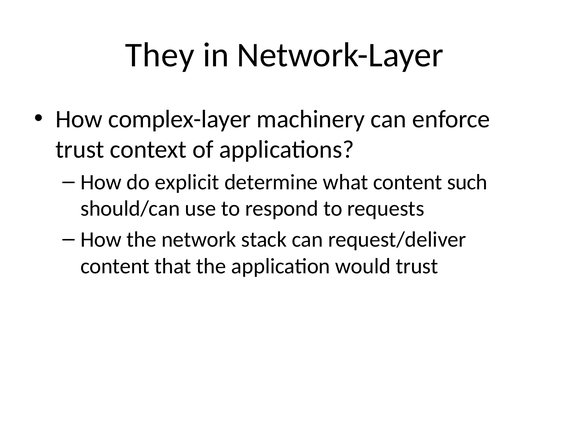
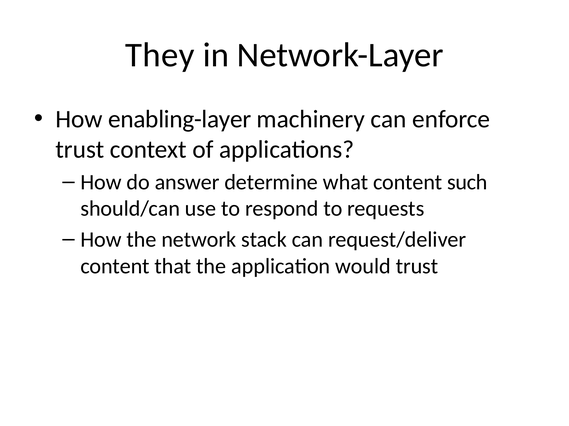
complex-layer: complex-layer -> enabling-layer (180, 119)
explicit: explicit -> answer (187, 182)
